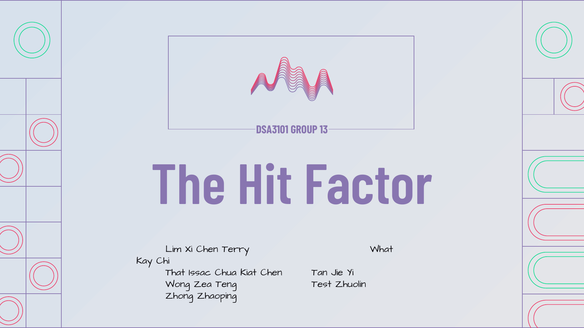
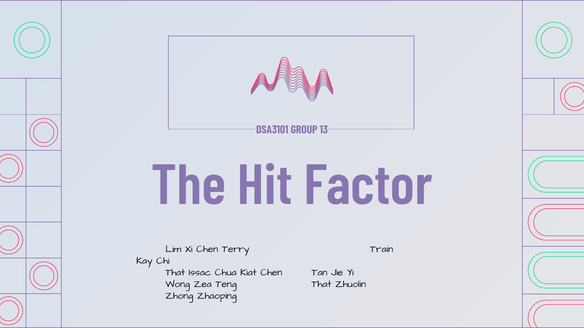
What: What -> Train (382, 249)
Teng Test: Test -> That (321, 284)
